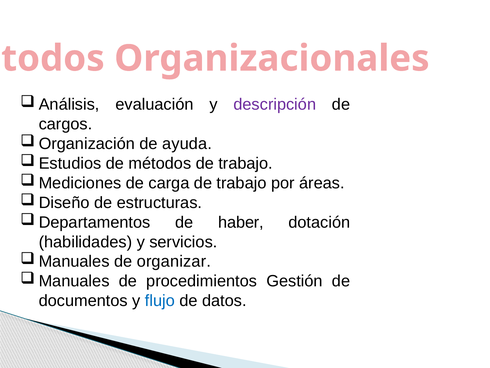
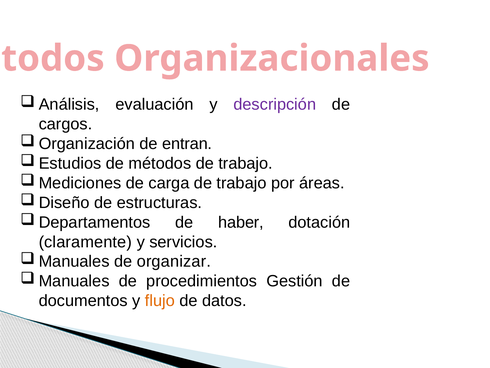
ayuda: ayuda -> entran (187, 144)
habilidades: habilidades -> claramente (85, 242)
flujo colour: blue -> orange (160, 300)
